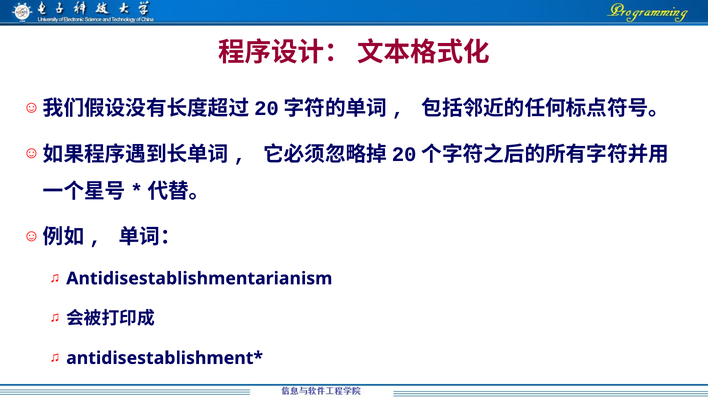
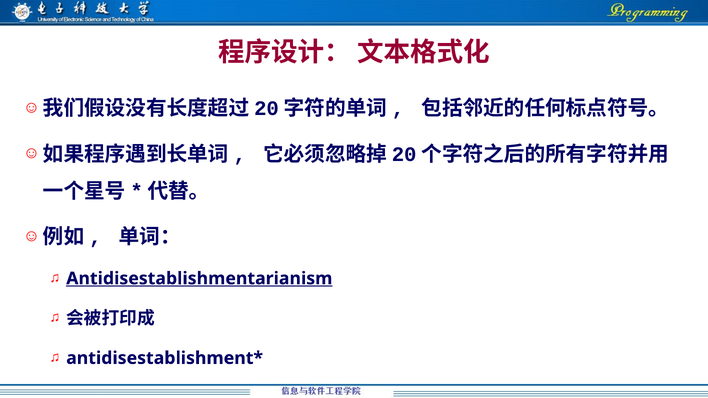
Antidisestablishmentarianism underline: none -> present (199, 279)
